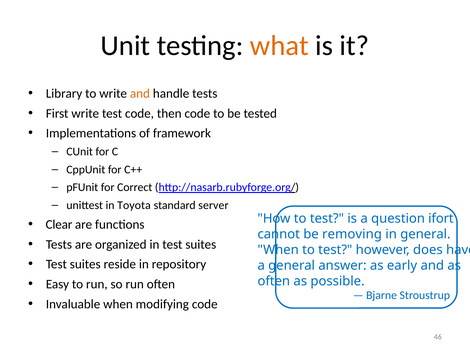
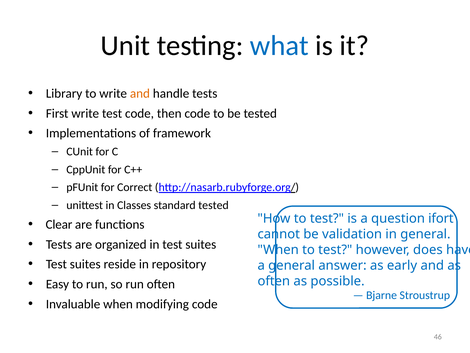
what colour: orange -> blue (279, 45)
Toyota: Toyota -> Classes (134, 205)
standard server: server -> tested (214, 205)
removing: removing -> validation (352, 234)
